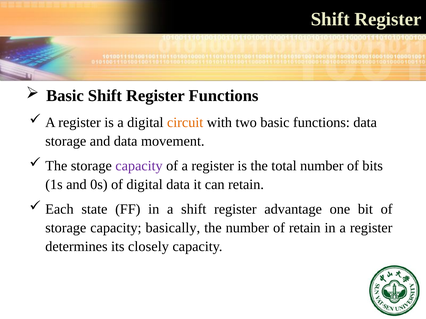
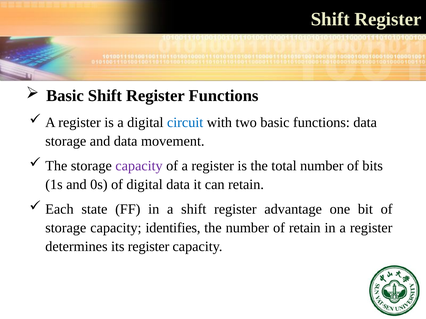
circuit colour: orange -> blue (185, 123)
basically: basically -> identifies (173, 228)
its closely: closely -> register (149, 247)
